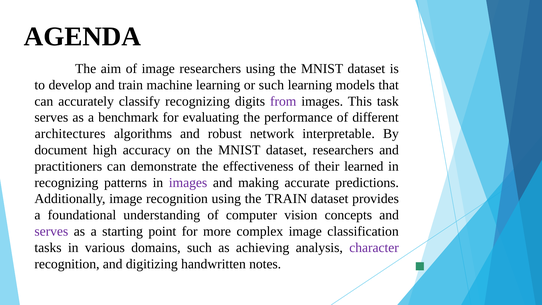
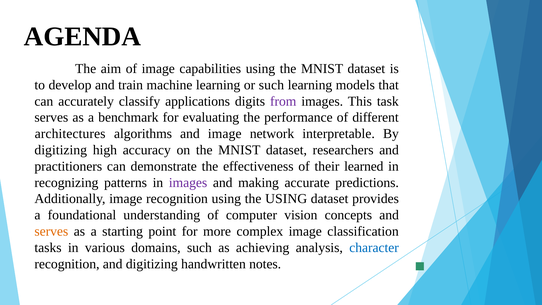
image researchers: researchers -> capabilities (210, 69)
classify recognizing: recognizing -> applications (198, 101)
and robust: robust -> image (225, 134)
document: document -> digitizing (61, 150)
the TRAIN: TRAIN -> USING (286, 199)
serves colour: purple -> orange (51, 231)
character colour: purple -> blue (374, 248)
